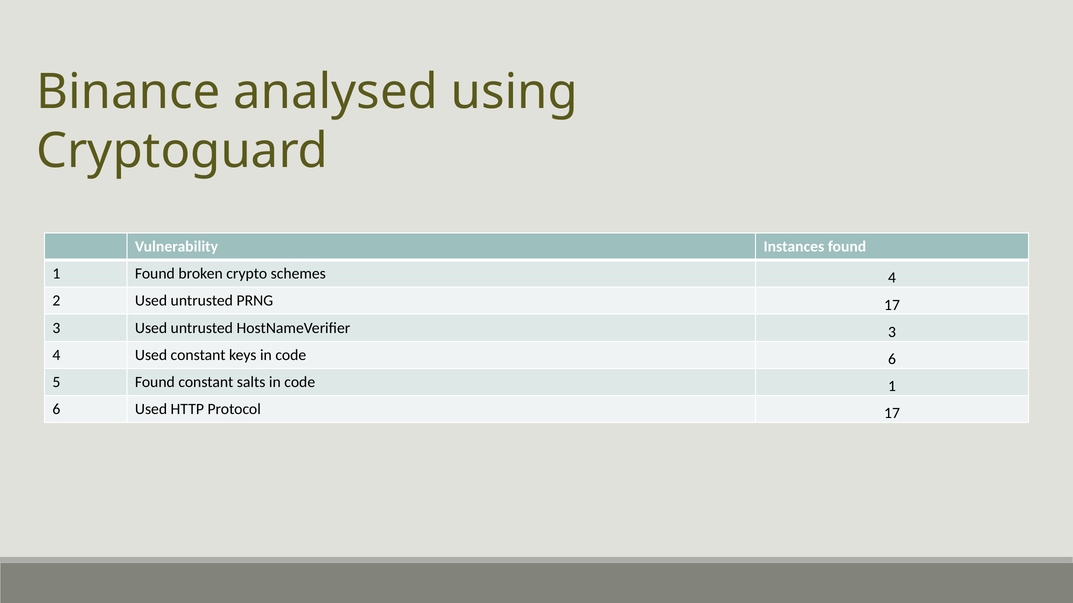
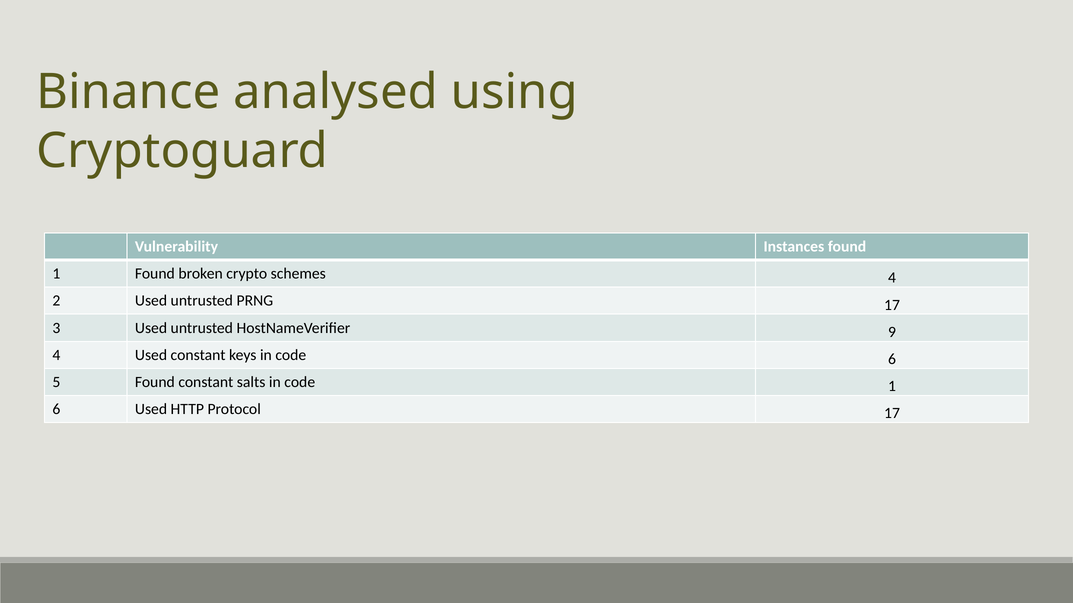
HostNameVerifier 3: 3 -> 9 (892, 332)
